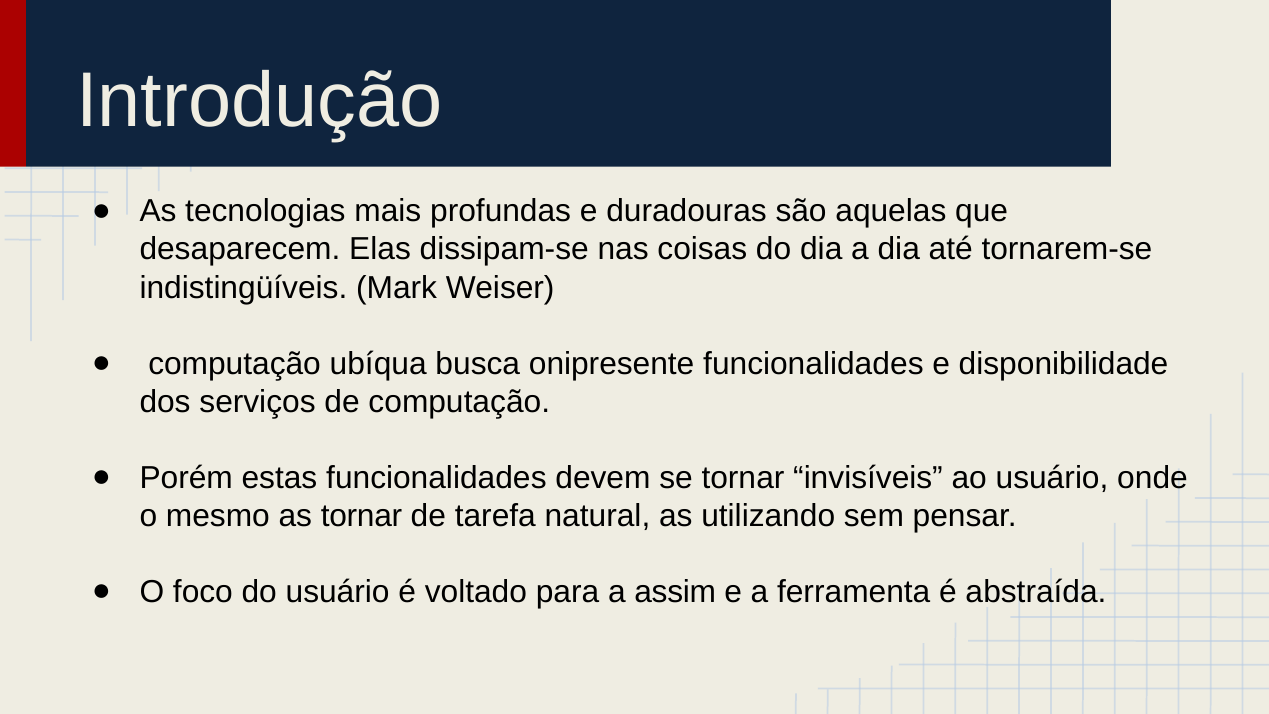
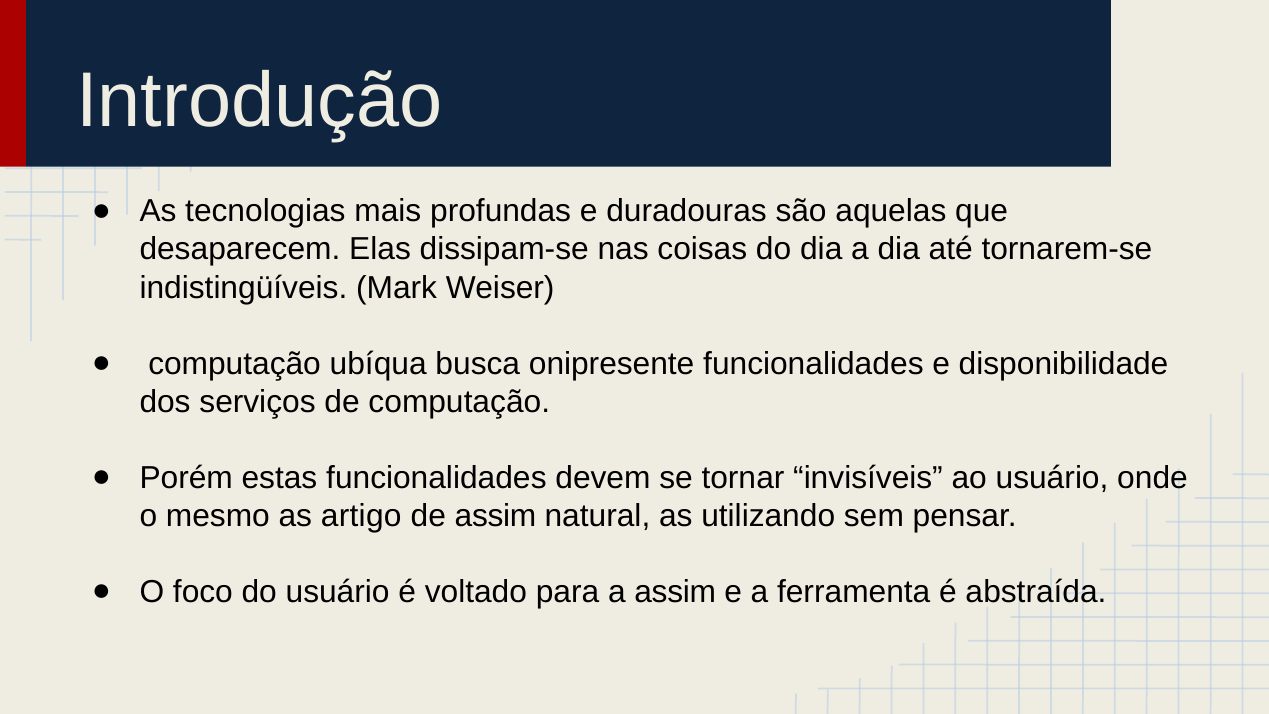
as tornar: tornar -> artigo (361, 516)
de tarefa: tarefa -> assim (495, 516)
